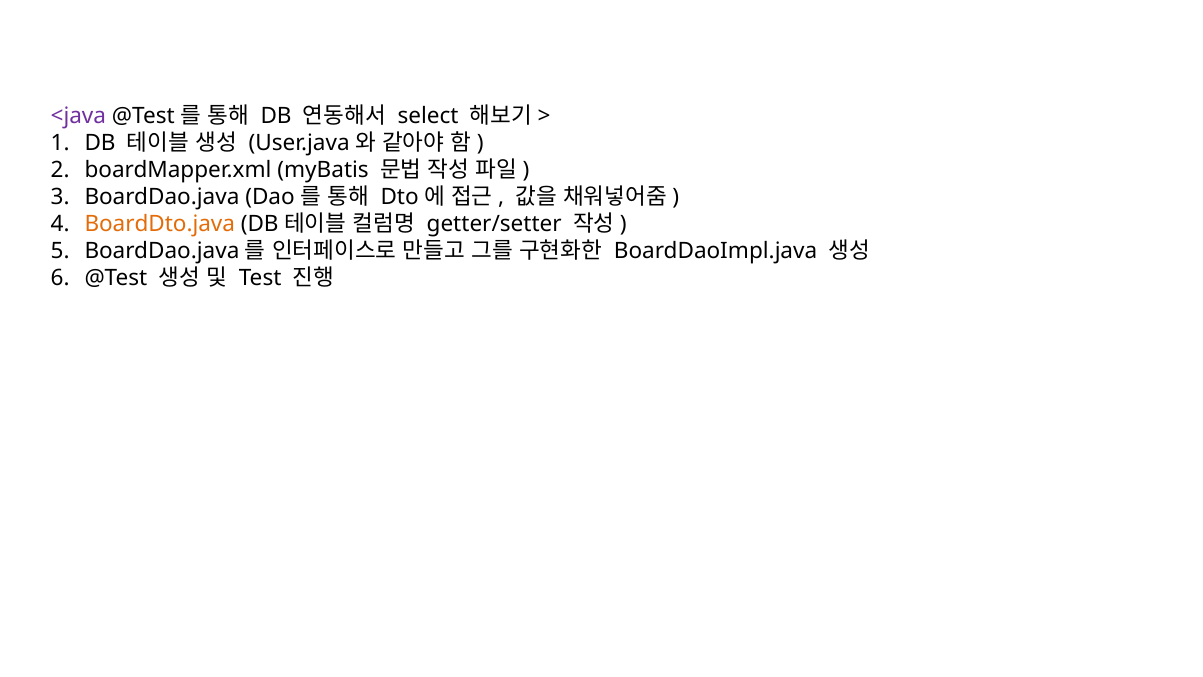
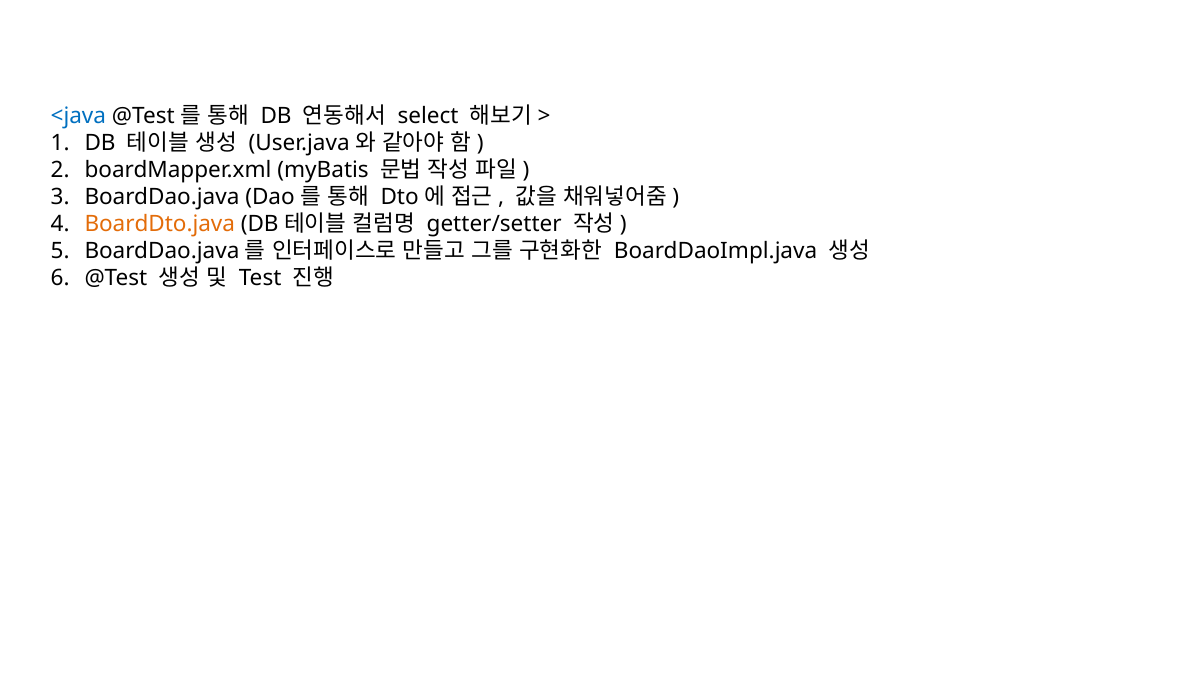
<java colour: purple -> blue (78, 116)
